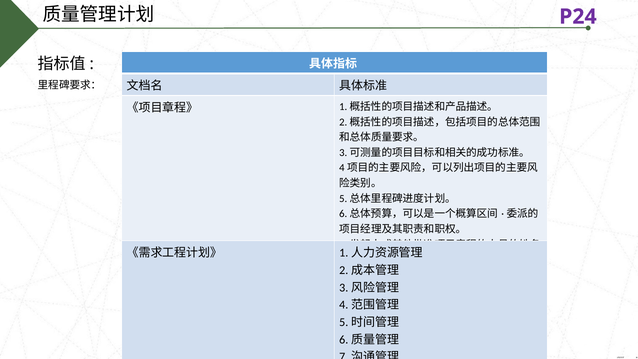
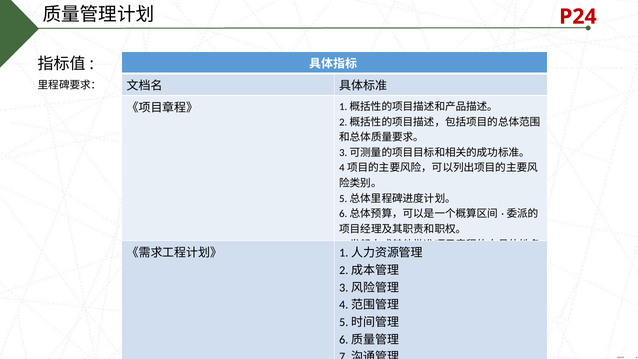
P24 colour: purple -> red (578, 17)
